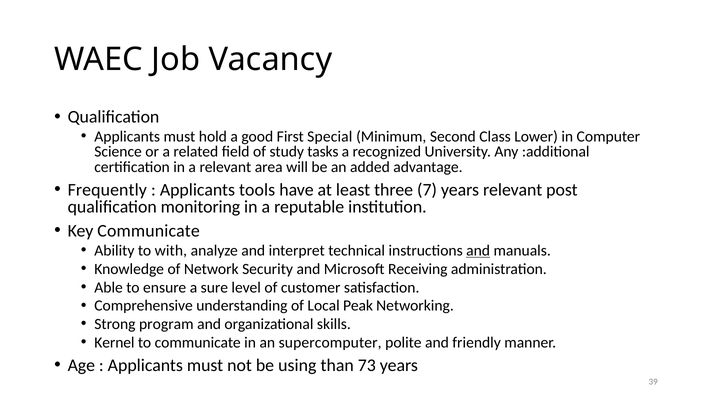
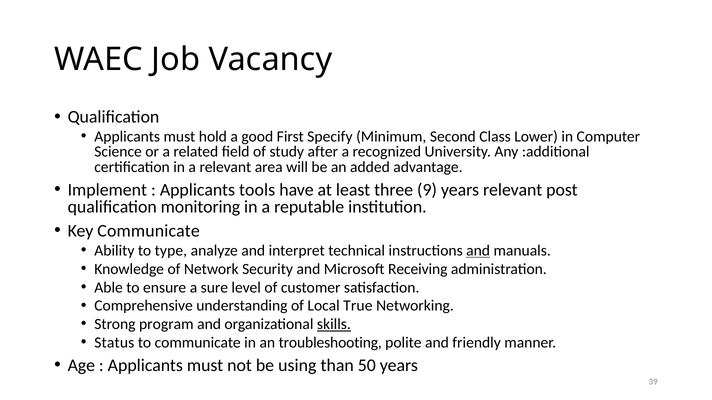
Special: Special -> Specify (330, 137)
tasks: tasks -> after (323, 152)
Frequently: Frequently -> Implement (107, 190)
7: 7 -> 9 (427, 190)
with: with -> type (171, 251)
Peak: Peak -> True (358, 306)
skills underline: none -> present (334, 325)
Kernel: Kernel -> Status (114, 343)
supercomputer: supercomputer -> troubleshooting (330, 343)
73: 73 -> 50 (367, 366)
